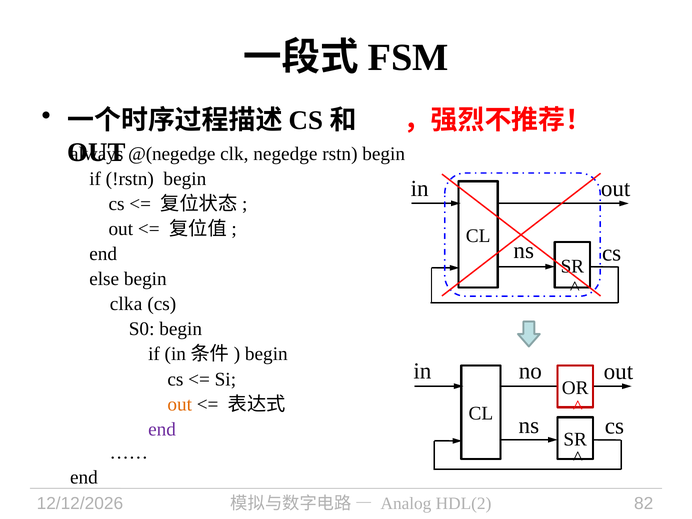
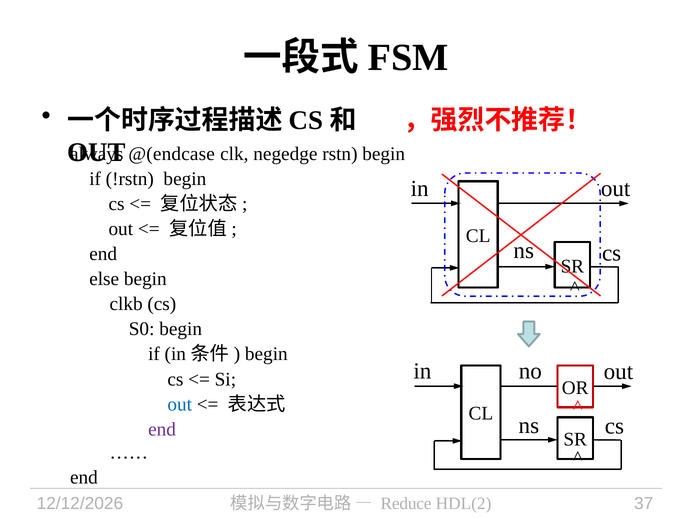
@(negedge: @(negedge -> @(endcase (172, 154)
clka: clka -> clkb (126, 304)
out colour: orange -> blue (180, 404)
Analog: Analog -> Reduce (406, 503)
82: 82 -> 37 (644, 503)
